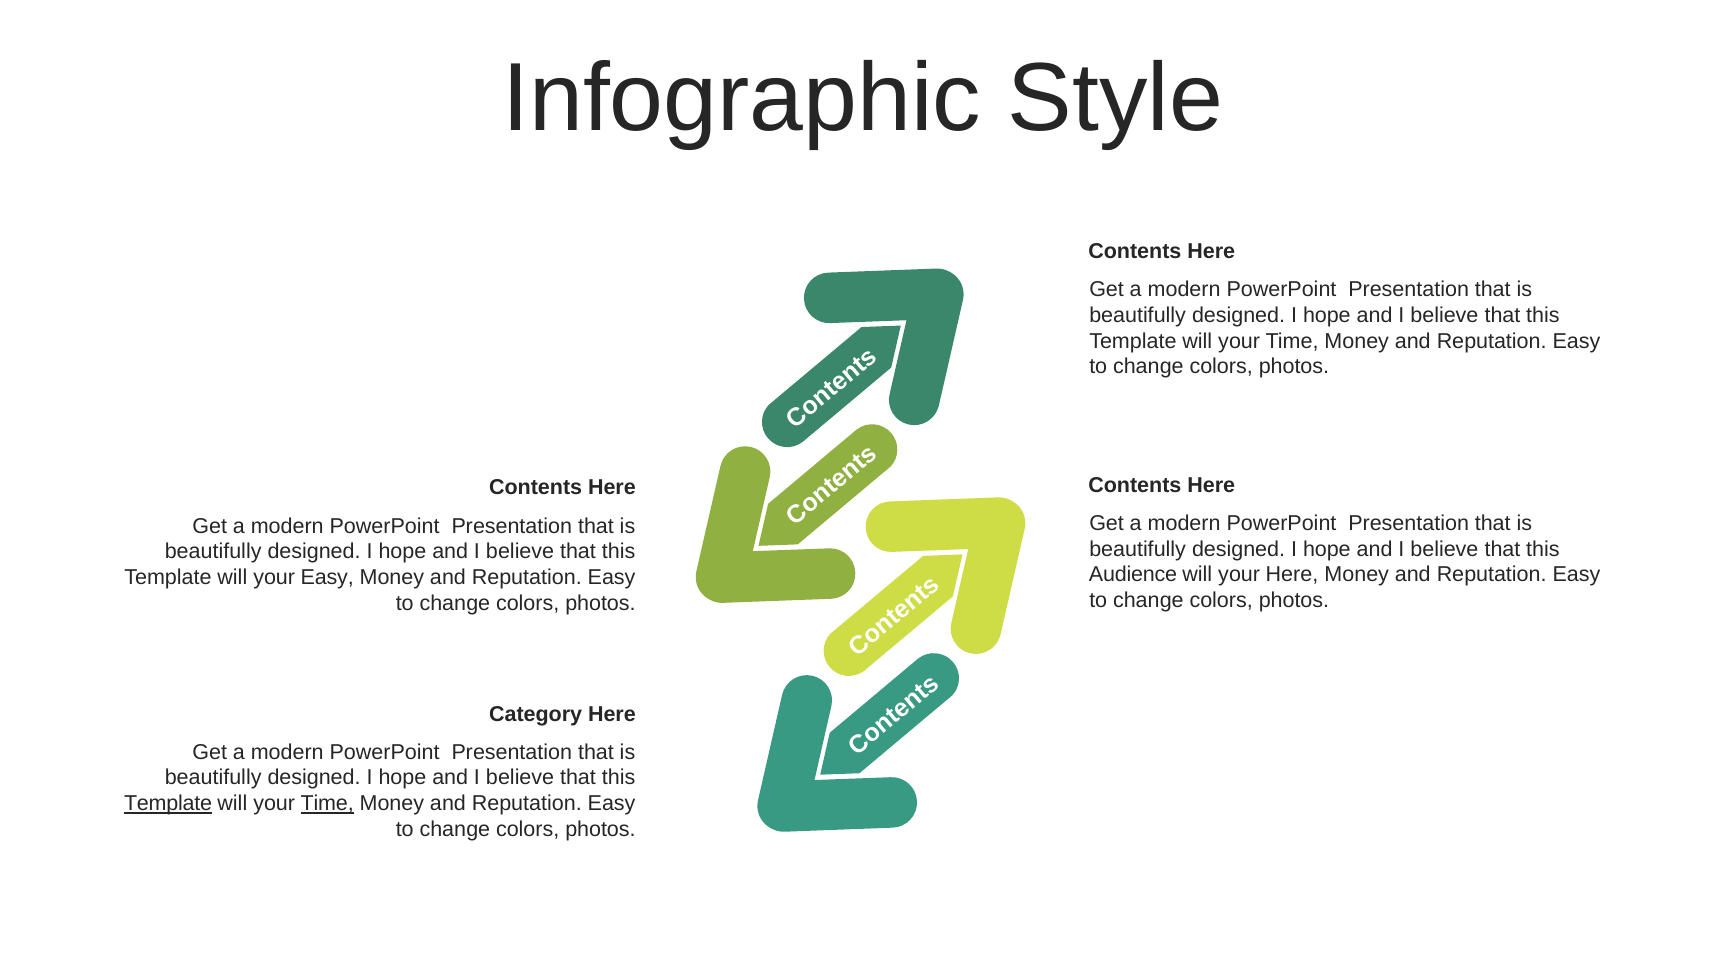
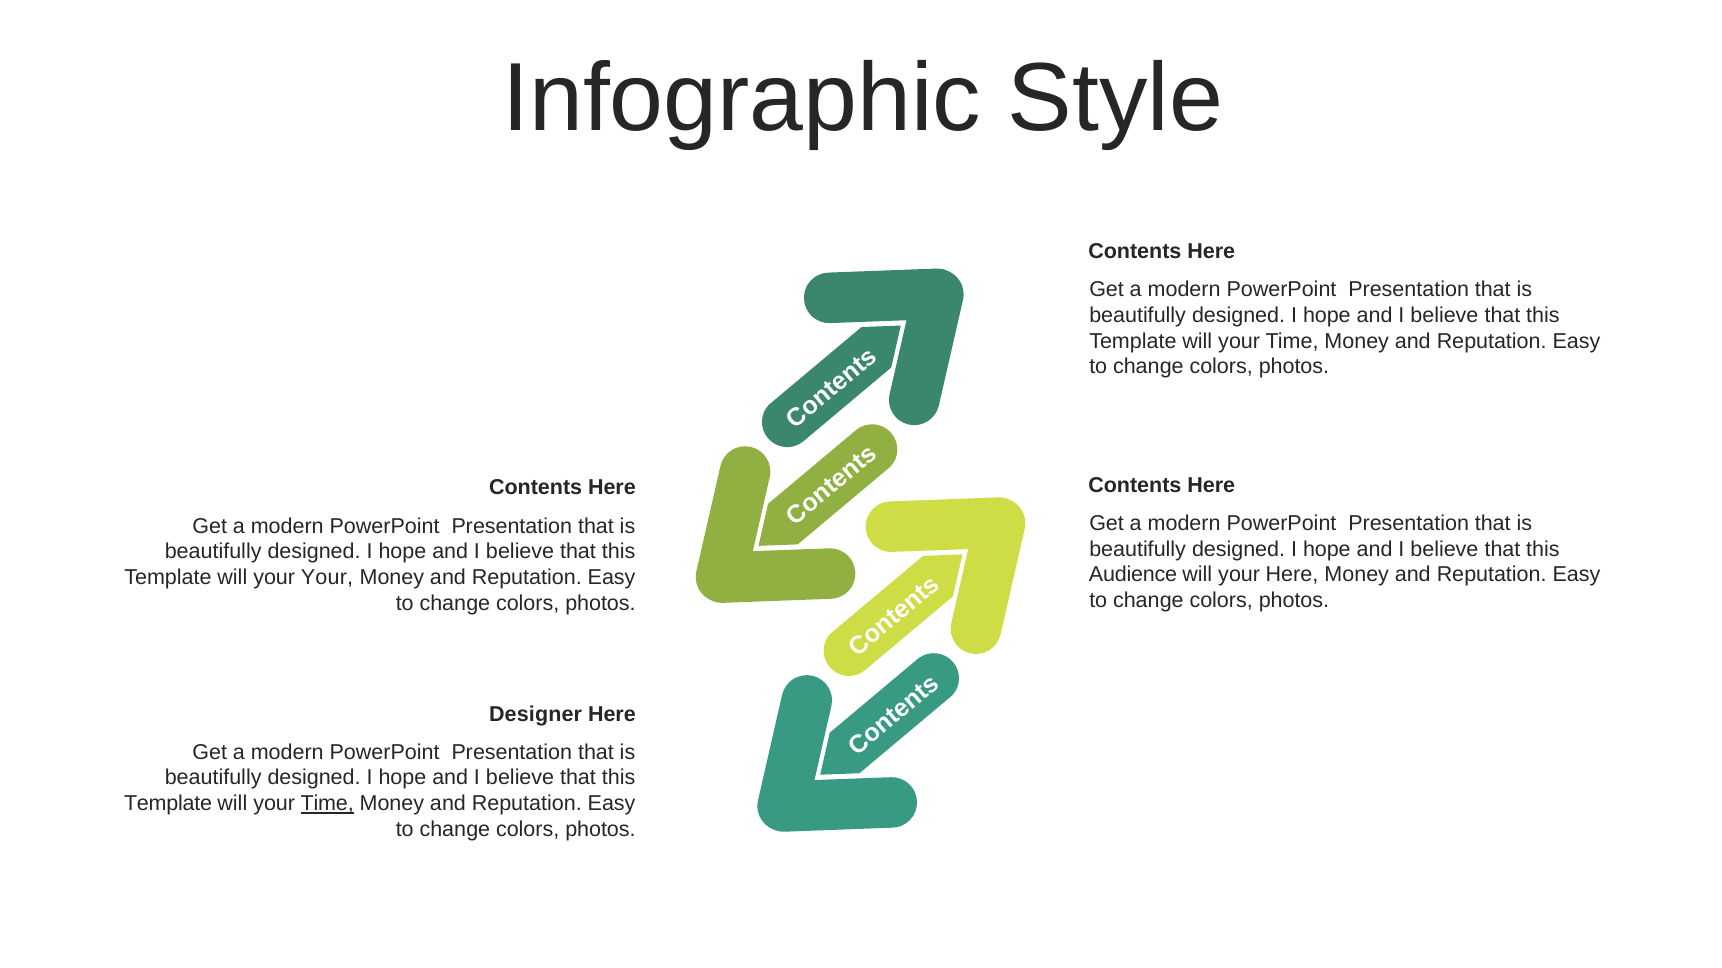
your Easy: Easy -> Your (327, 578)
Category: Category -> Designer (536, 714)
Template underline: present -> none (168, 804)
